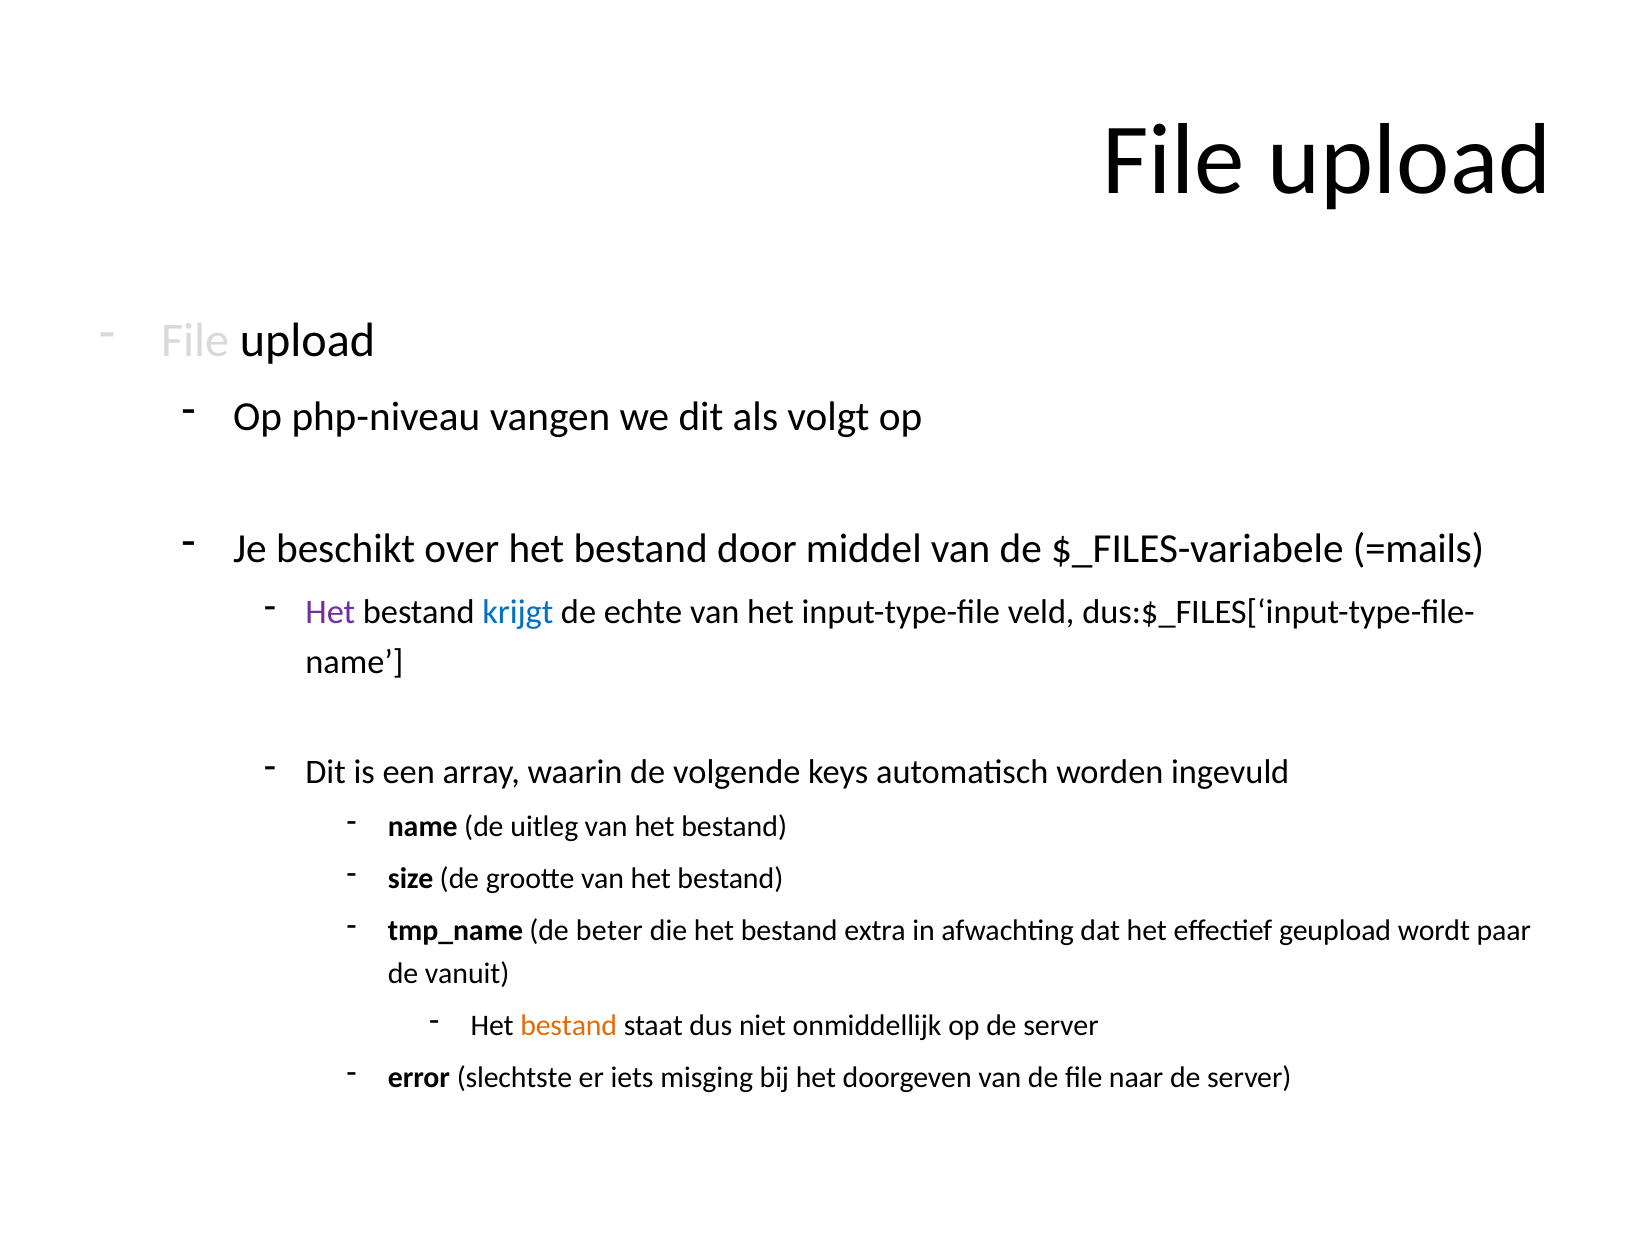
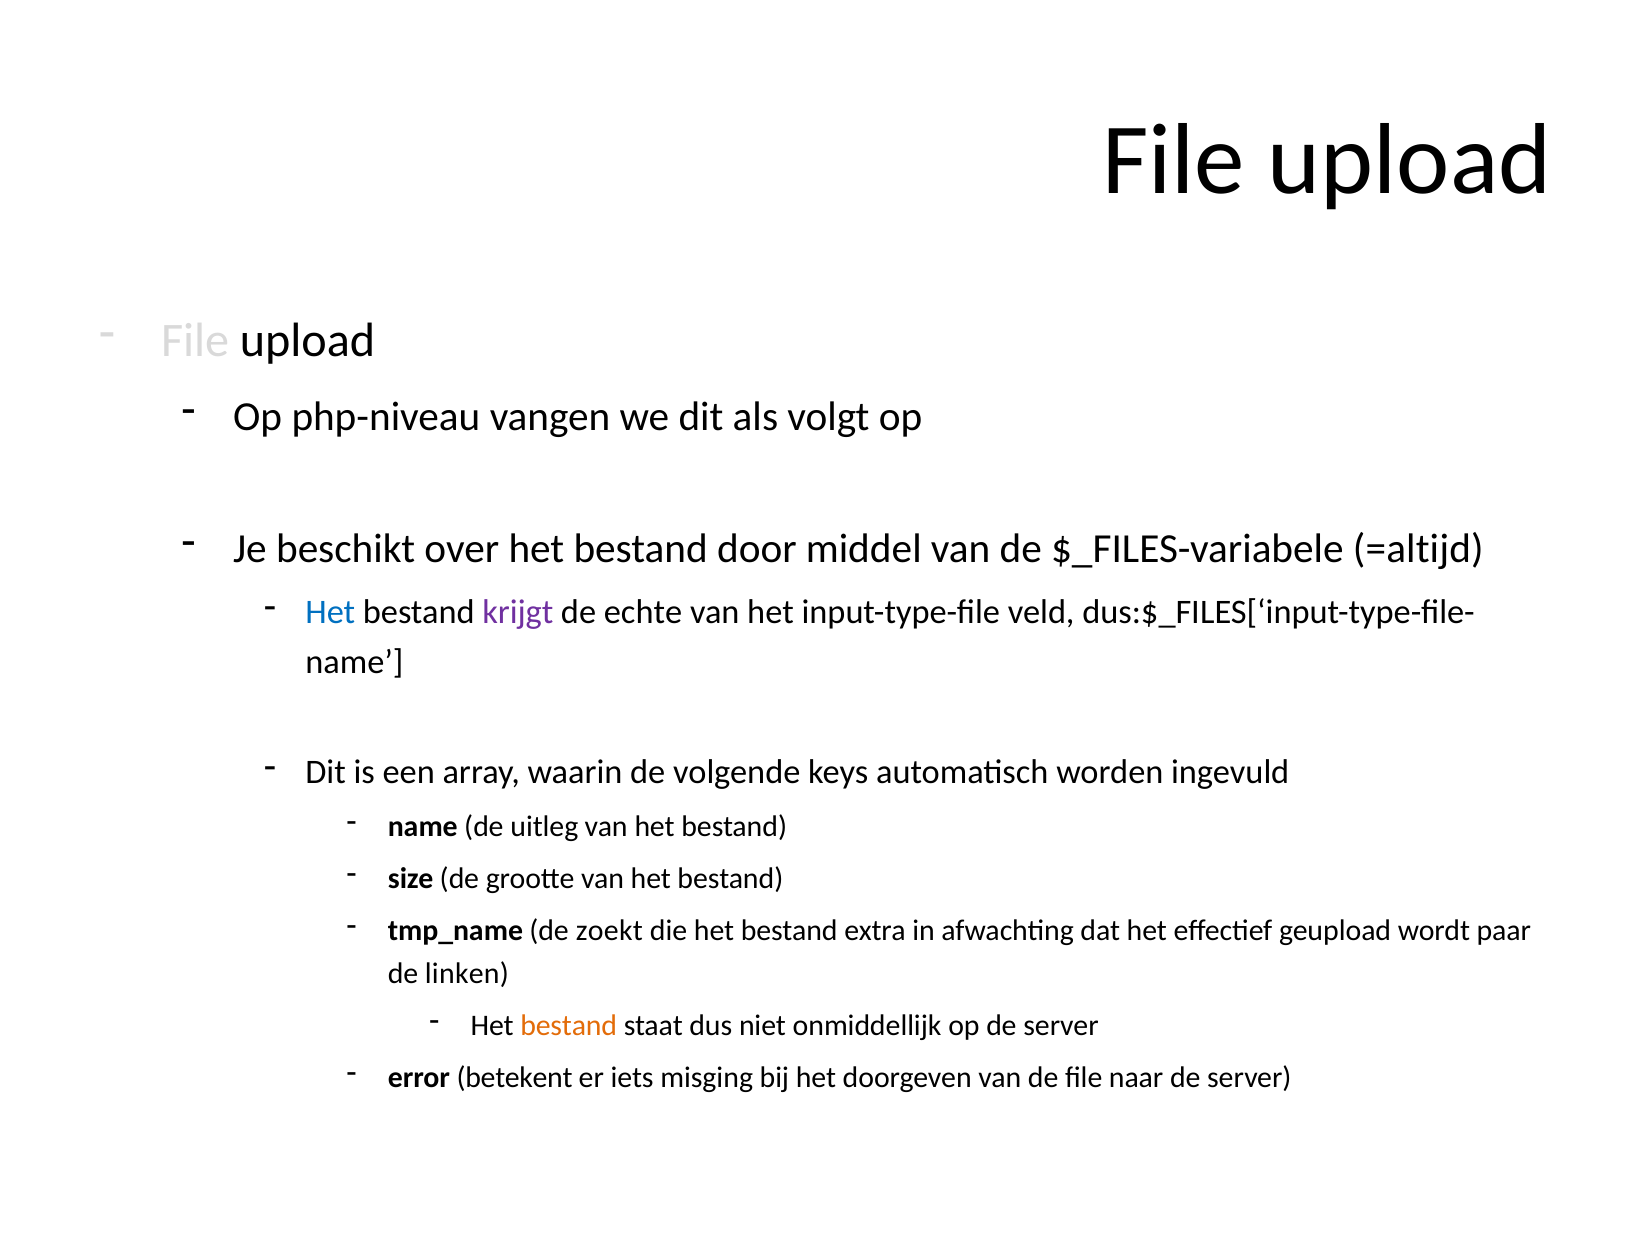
=mails: =mails -> =altijd (1418, 549)
Het colour: purple -> blue (330, 613)
krijgt colour: blue -> purple (518, 613)
beter: beter -> zoekt (609, 931)
vanuit: vanuit -> linken (467, 974)
slechtste: slechtste -> betekent (515, 1078)
